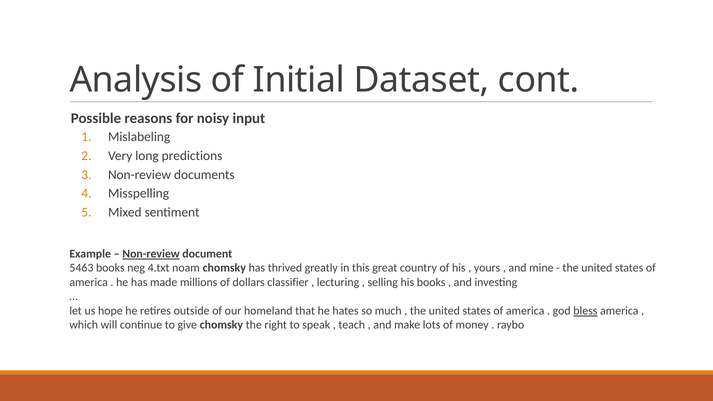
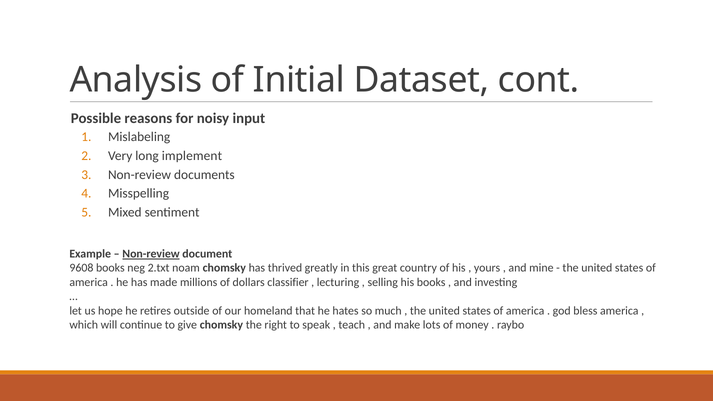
predictions: predictions -> implement (192, 156)
5463: 5463 -> 9608 (81, 268)
4.txt: 4.txt -> 2.txt (159, 268)
bless underline: present -> none (585, 311)
